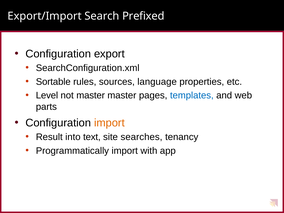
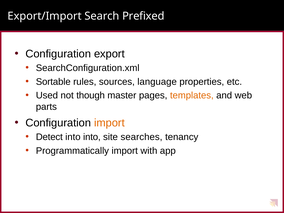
Level: Level -> Used (47, 95)
not master: master -> though (91, 95)
templates colour: blue -> orange (192, 95)
Result: Result -> Detect (49, 137)
into text: text -> into (92, 137)
